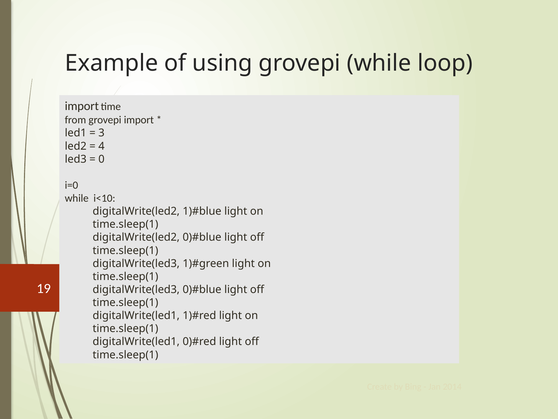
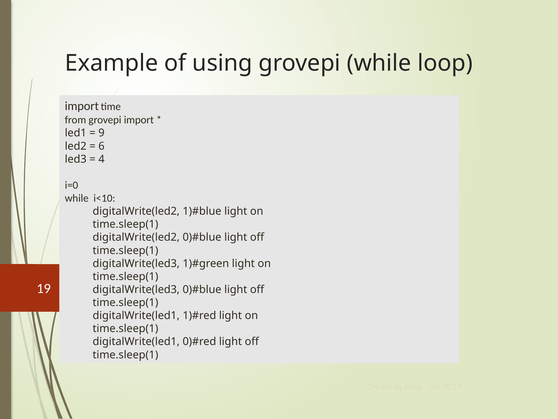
3: 3 -> 9 (101, 133)
4: 4 -> 6 (101, 146)
0: 0 -> 4 (101, 159)
